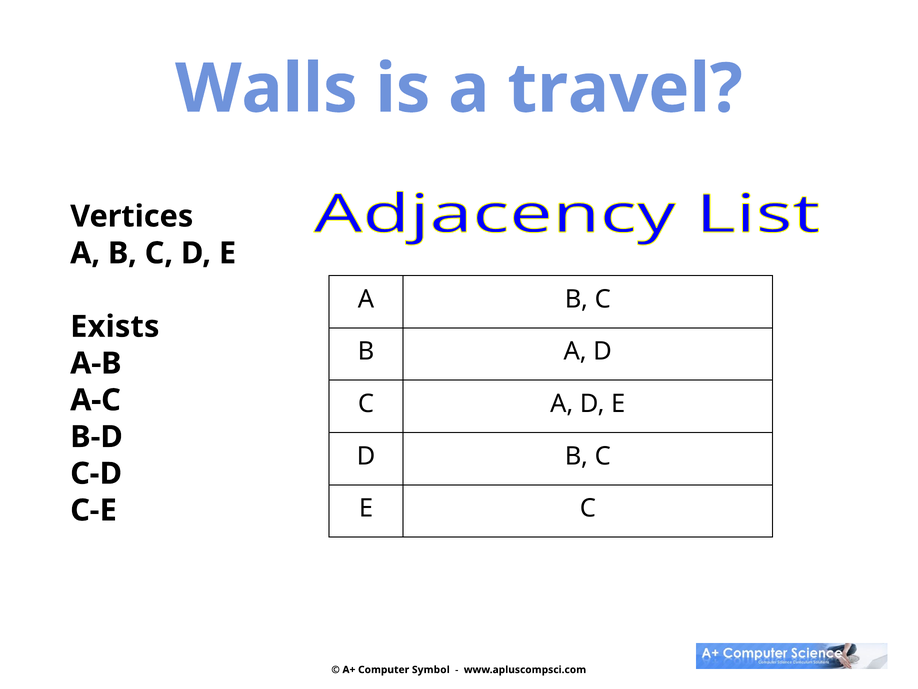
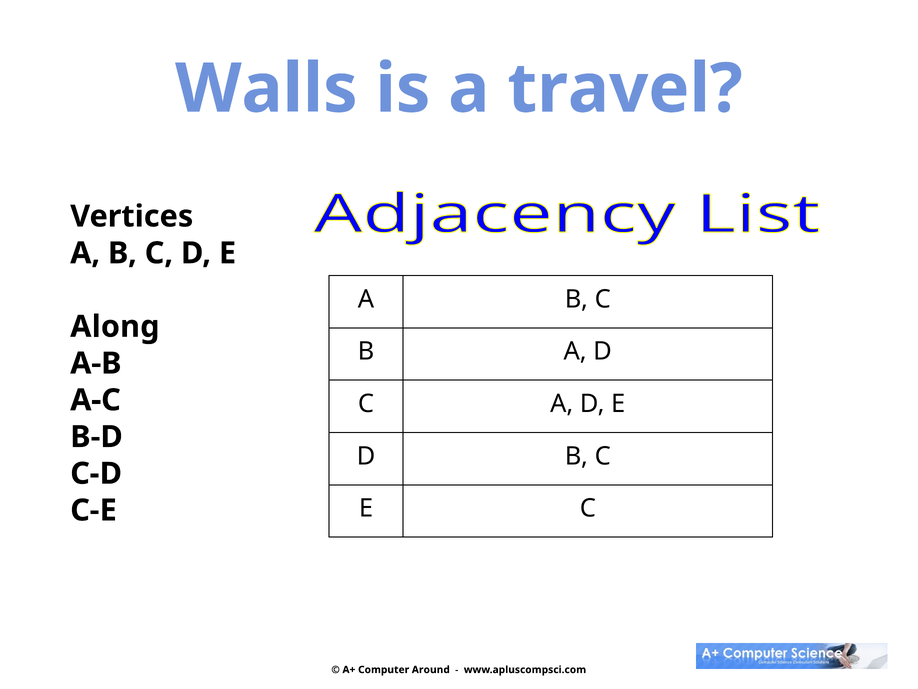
Exists: Exists -> Along (115, 326)
Symbol: Symbol -> Around (431, 669)
